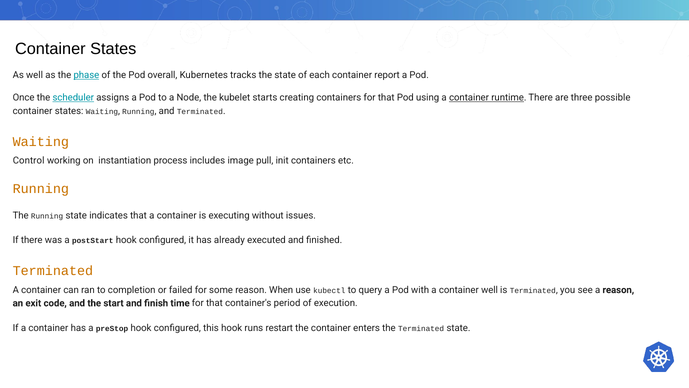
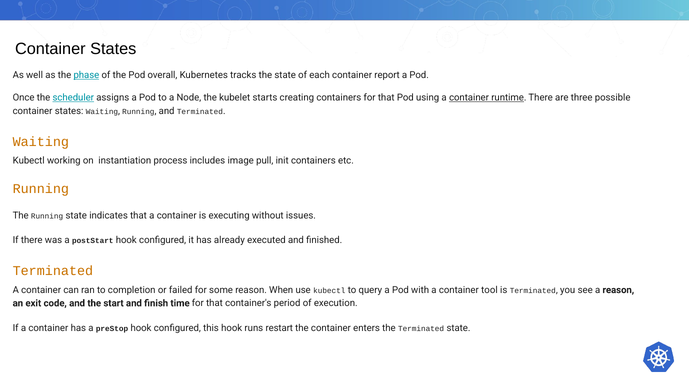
Control: Control -> Kubectl (29, 161)
container well: well -> tool (489, 290)
